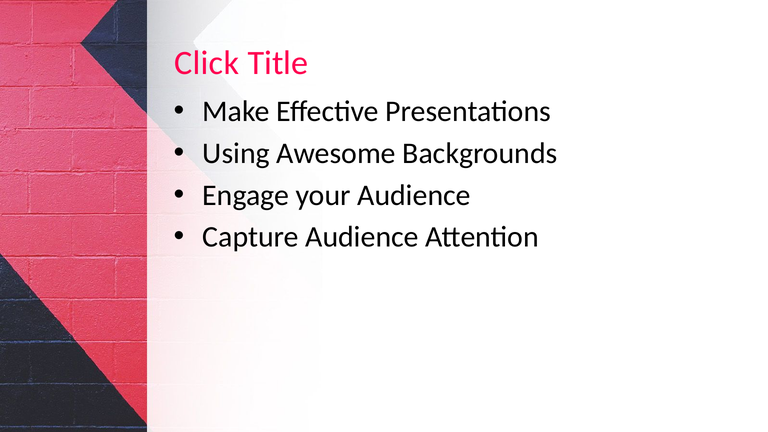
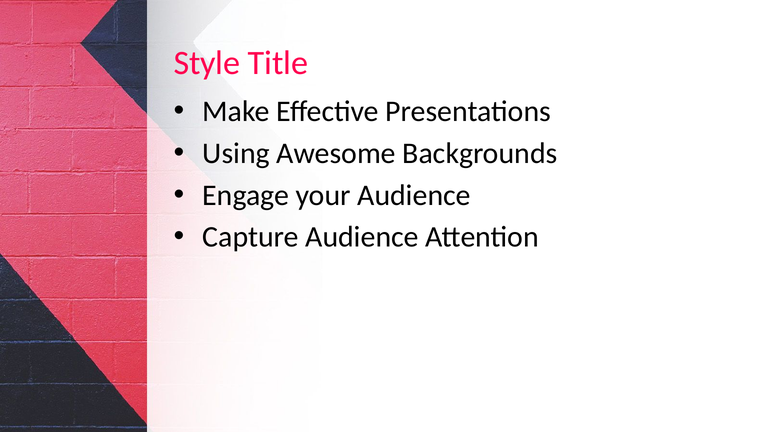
Click: Click -> Style (207, 63)
